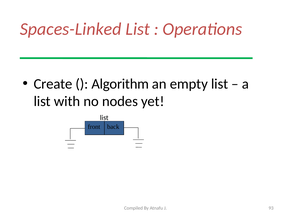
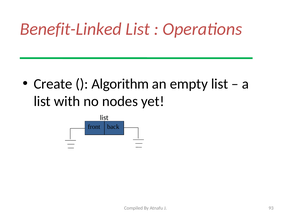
Spaces-Linked: Spaces-Linked -> Benefit-Linked (71, 29)
